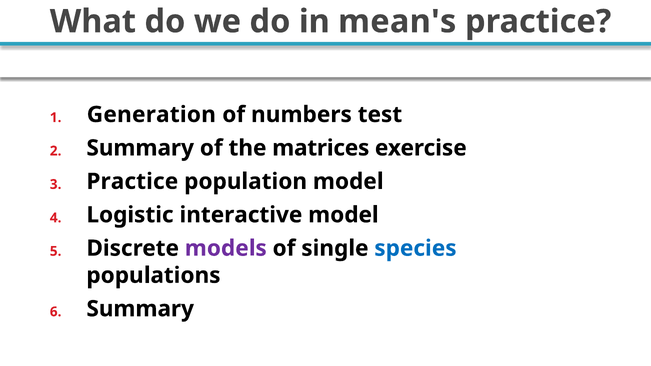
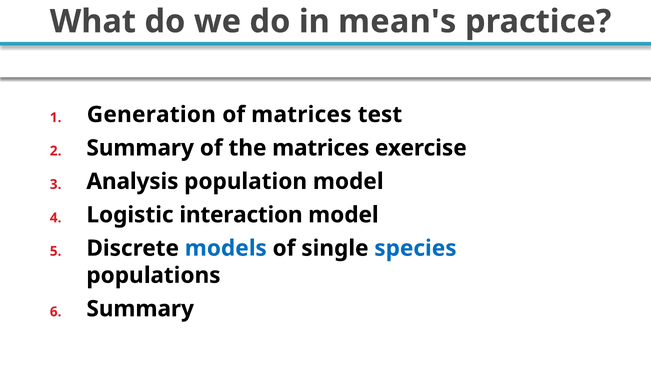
of numbers: numbers -> matrices (301, 115)
Practice: Practice -> Analysis (132, 182)
interactive: interactive -> interaction (241, 215)
models colour: purple -> blue (226, 248)
